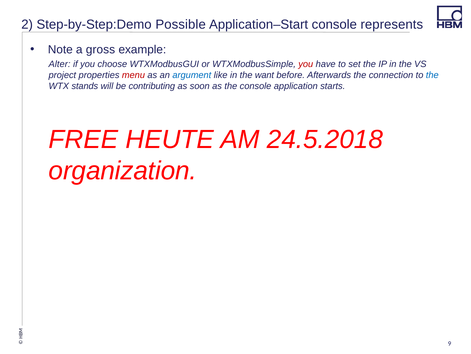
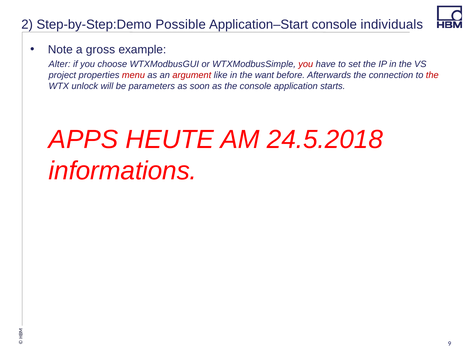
represents: represents -> individuals (392, 25)
argument colour: blue -> red (192, 75)
the colour: blue -> red (432, 75)
stands: stands -> unlock (85, 86)
contributing: contributing -> parameters (152, 86)
FREE: FREE -> APPS (83, 139)
organization: organization -> informations (123, 171)
